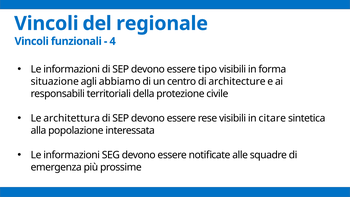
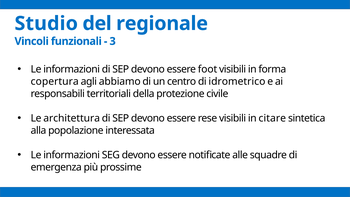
Vincoli: Vincoli -> Studio (46, 23)
4: 4 -> 3 (113, 41)
tipo: tipo -> foot (208, 69)
situazione: situazione -> copertura (55, 81)
architecture: architecture -> idrometrico (237, 81)
